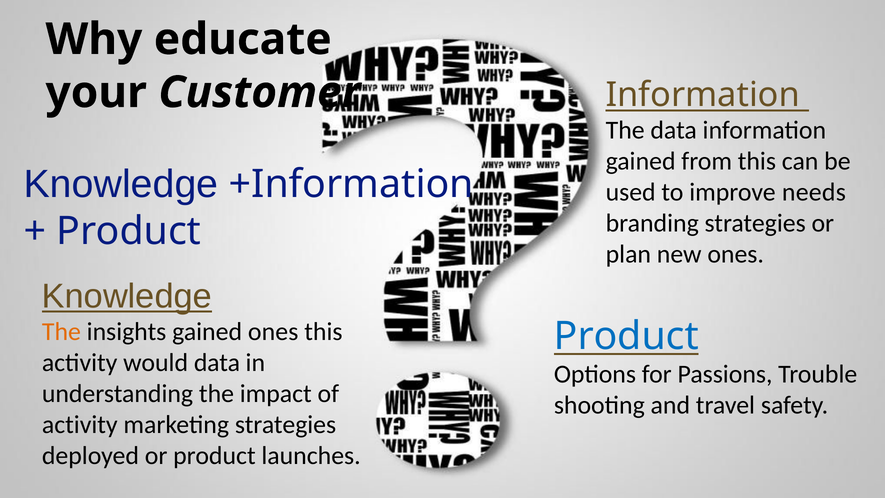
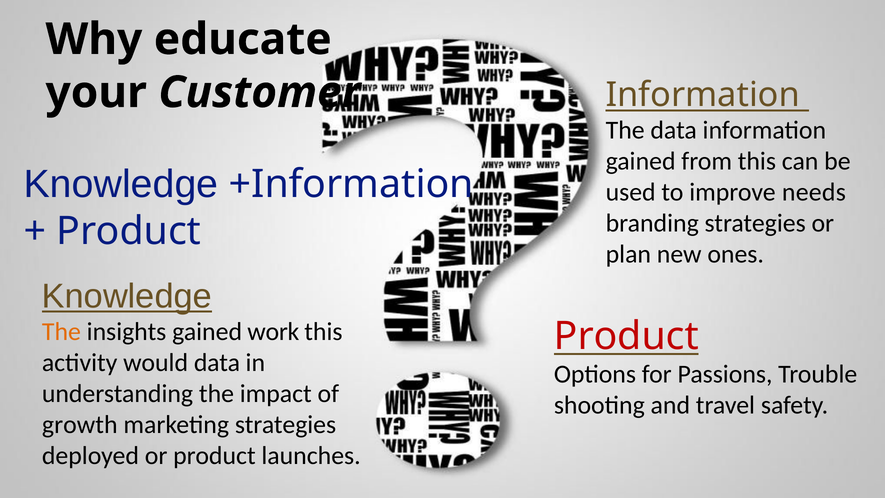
gained ones: ones -> work (273, 332)
Product colour: blue -> red (626, 336)
activity: activity -> growth (80, 425)
